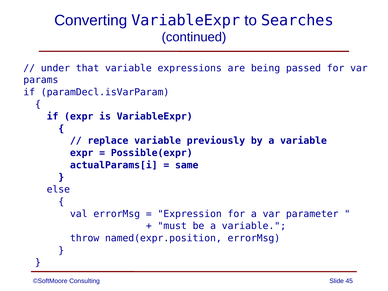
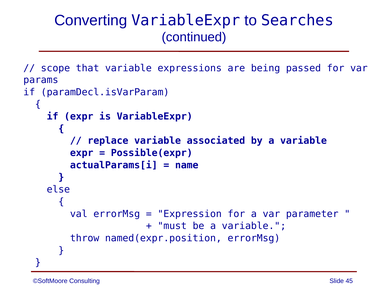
under: under -> scope (55, 68)
previously: previously -> associated (216, 141)
same: same -> name (187, 165)
